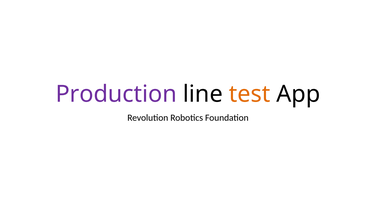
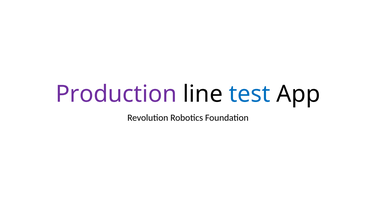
test colour: orange -> blue (250, 94)
